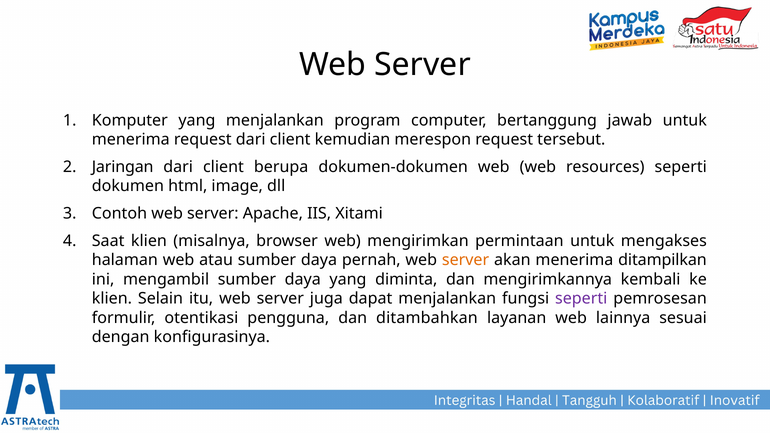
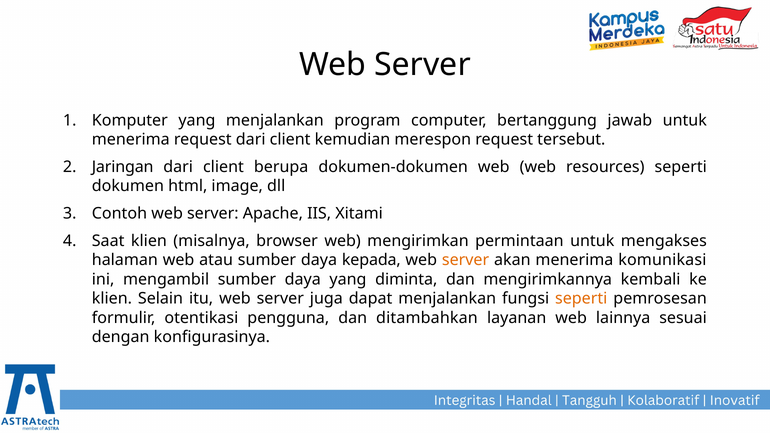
pernah: pernah -> kepada (371, 260)
ditampilkan: ditampilkan -> komunikasi (662, 260)
seperti colour: purple -> orange (581, 299)
